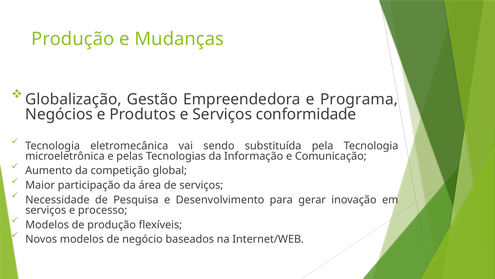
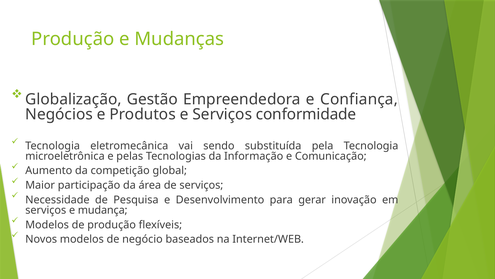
Programa: Programa -> Confiança (359, 99)
processo: processo -> mudança (103, 210)
